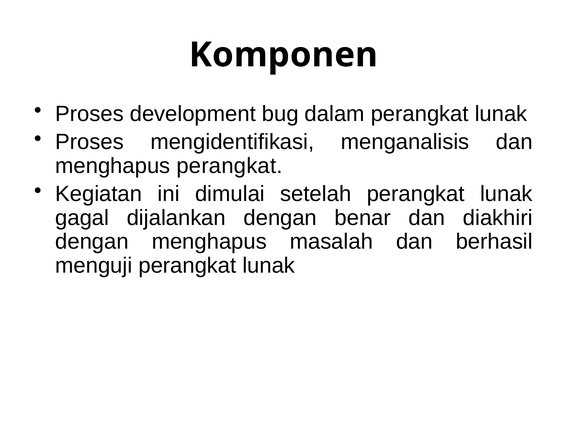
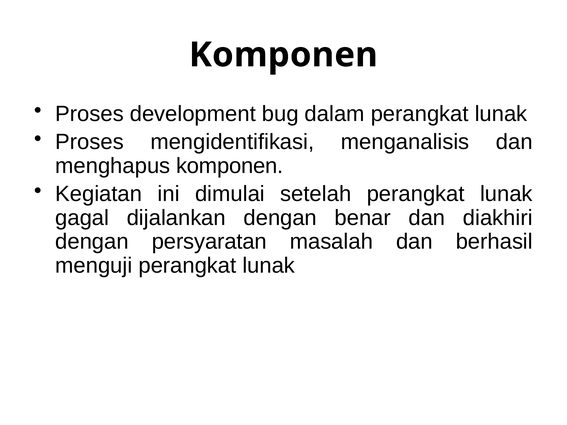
menghapus perangkat: perangkat -> komponen (230, 166)
dengan menghapus: menghapus -> persyaratan (209, 242)
